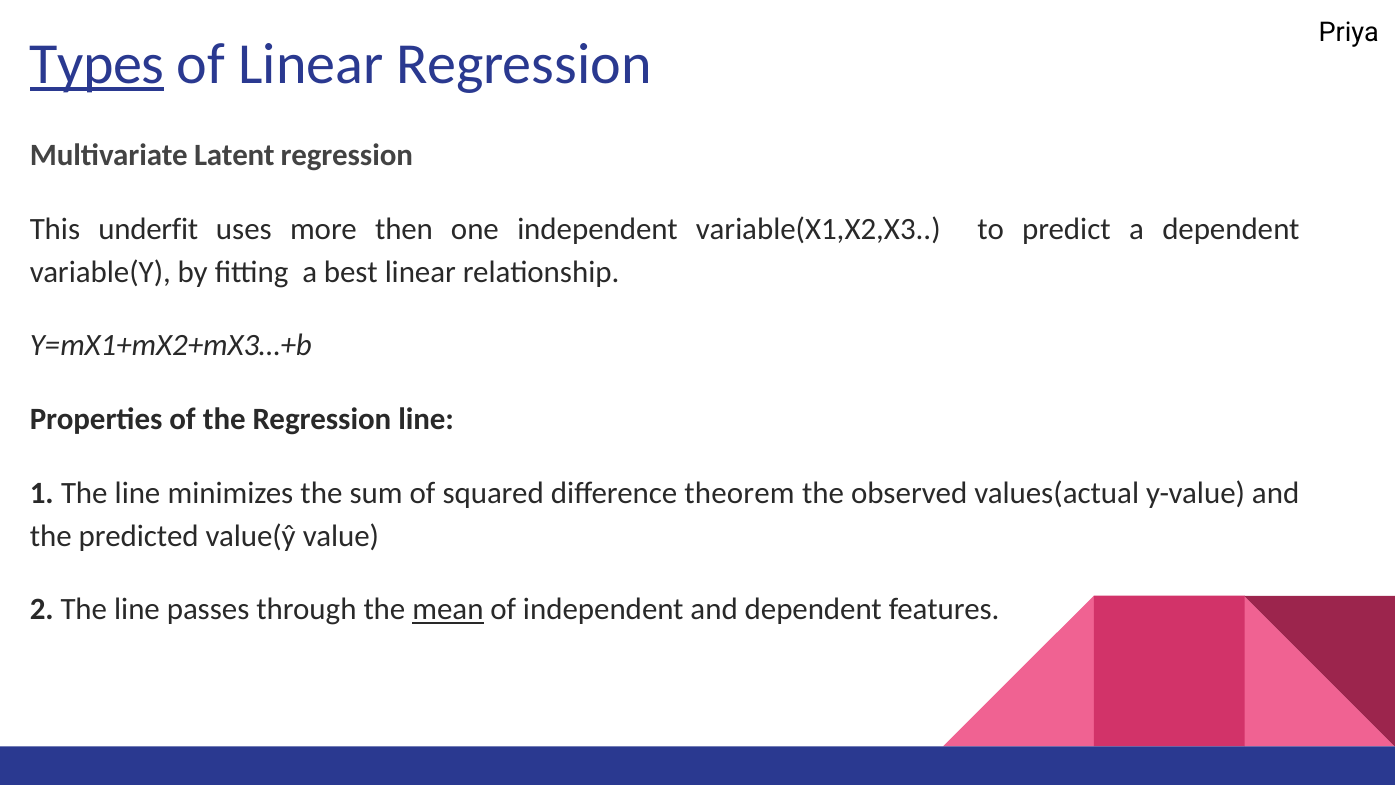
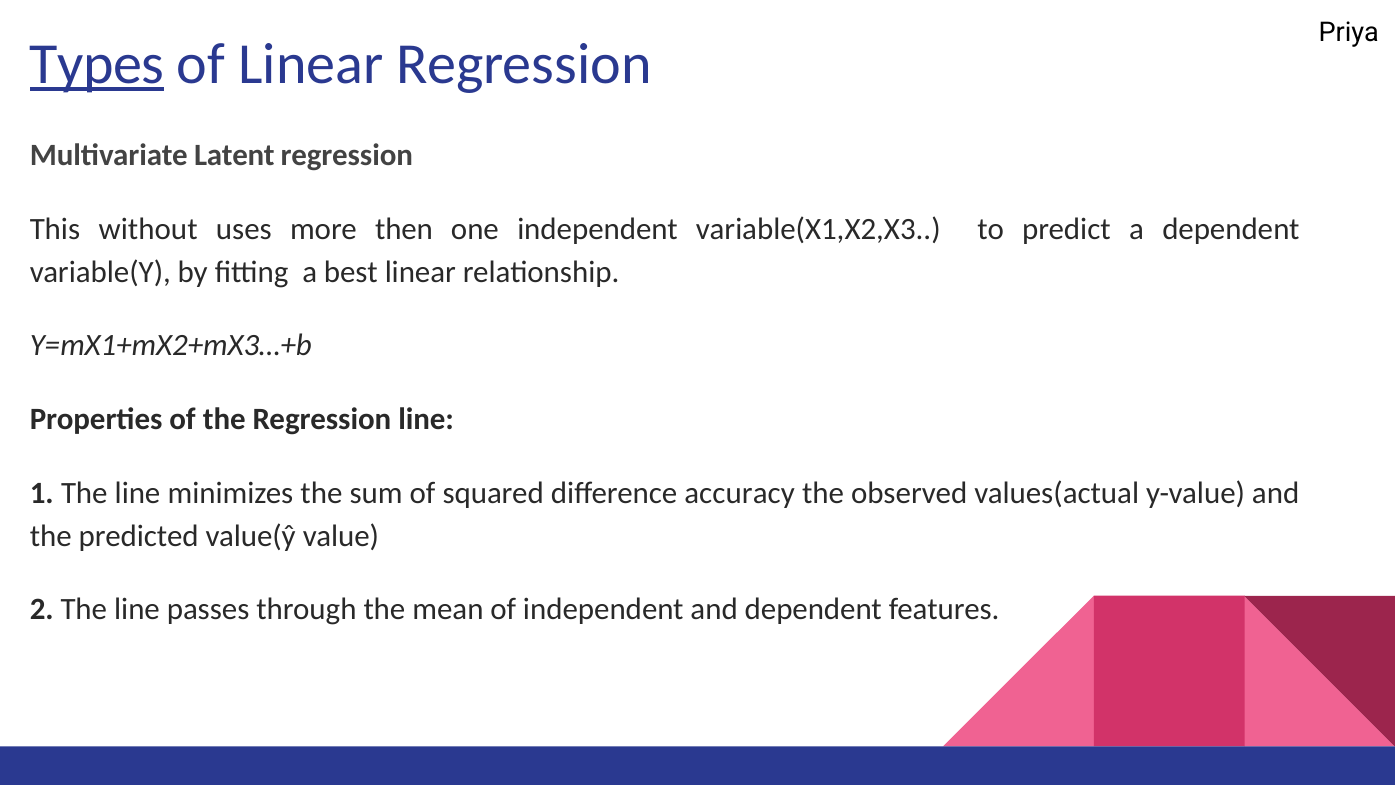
underfit: underfit -> without (148, 229)
theorem: theorem -> accuracy (740, 493)
mean underline: present -> none (448, 609)
